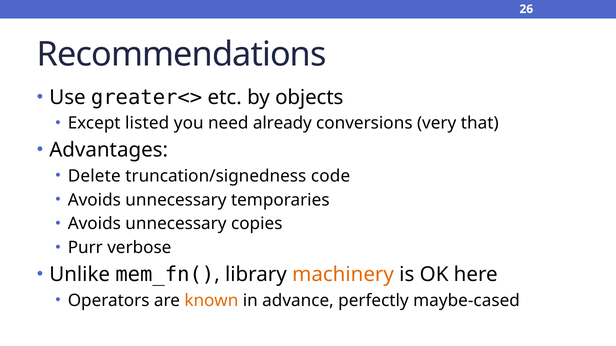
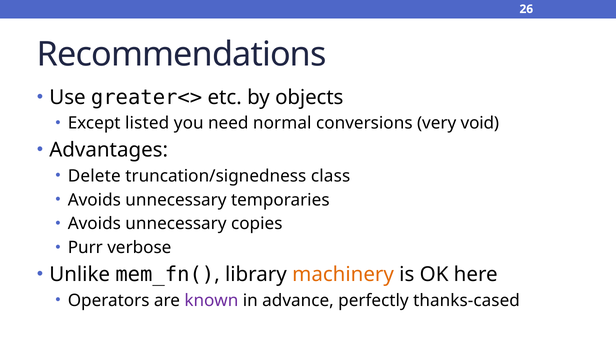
already: already -> normal (282, 123)
that: that -> void (480, 123)
code: code -> class (331, 176)
known colour: orange -> purple (211, 301)
maybe-cased: maybe-cased -> thanks-cased (467, 301)
